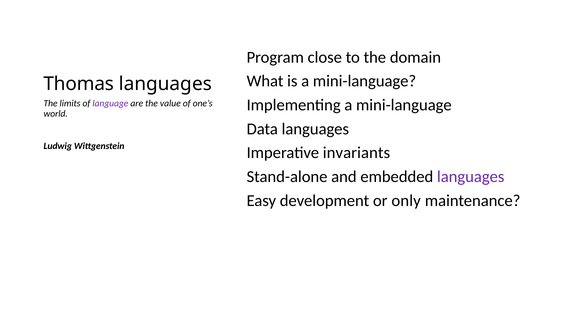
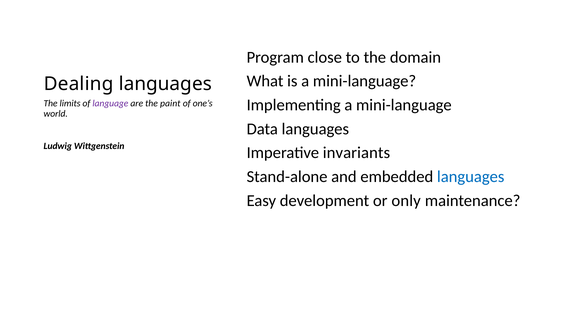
Thomas: Thomas -> Dealing (79, 84)
value: value -> paint (170, 103)
languages colour: purple -> blue (471, 176)
